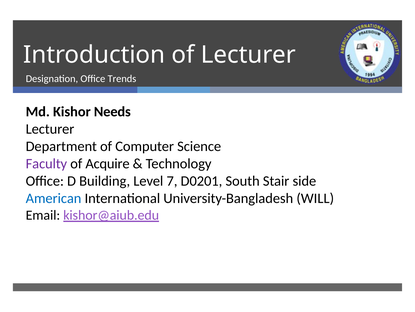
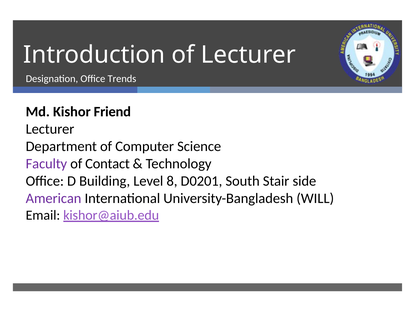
Needs: Needs -> Friend (112, 112)
Acquire: Acquire -> Contact (108, 163)
7: 7 -> 8 (172, 181)
American colour: blue -> purple (54, 198)
